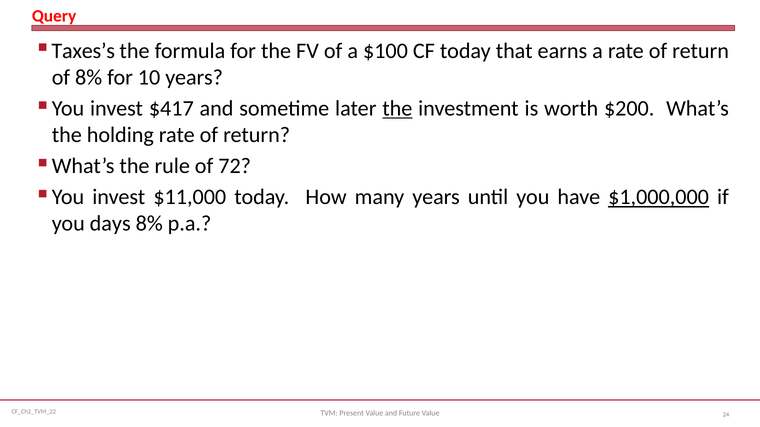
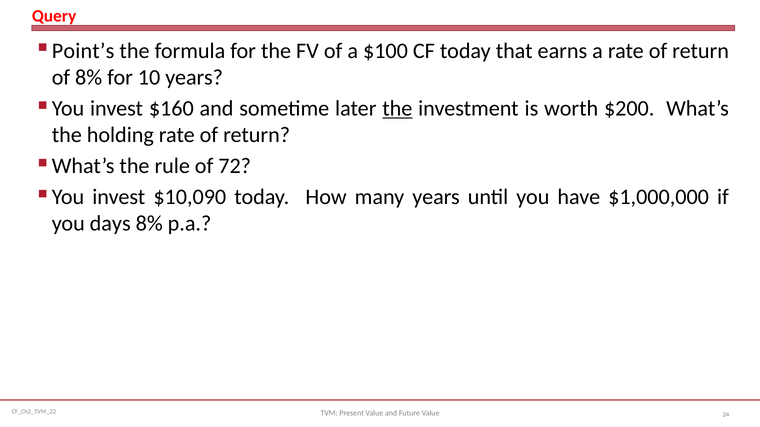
Taxes’s: Taxes’s -> Point’s (83, 51)
$417: $417 -> $160 (171, 109)
$11,000: $11,000 -> $10,090 (190, 197)
$1,000,000 underline: present -> none (659, 197)
